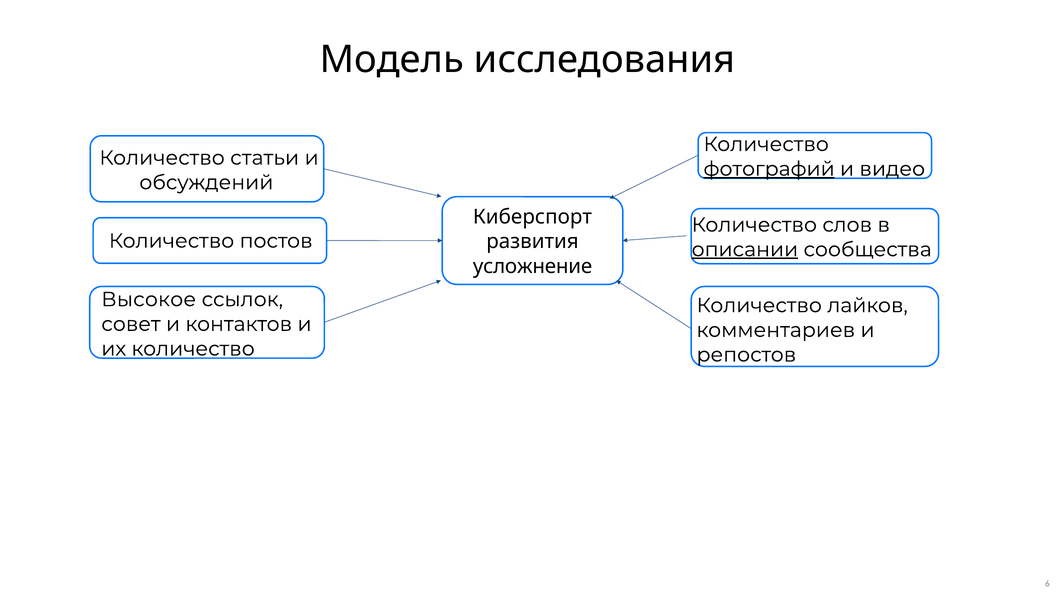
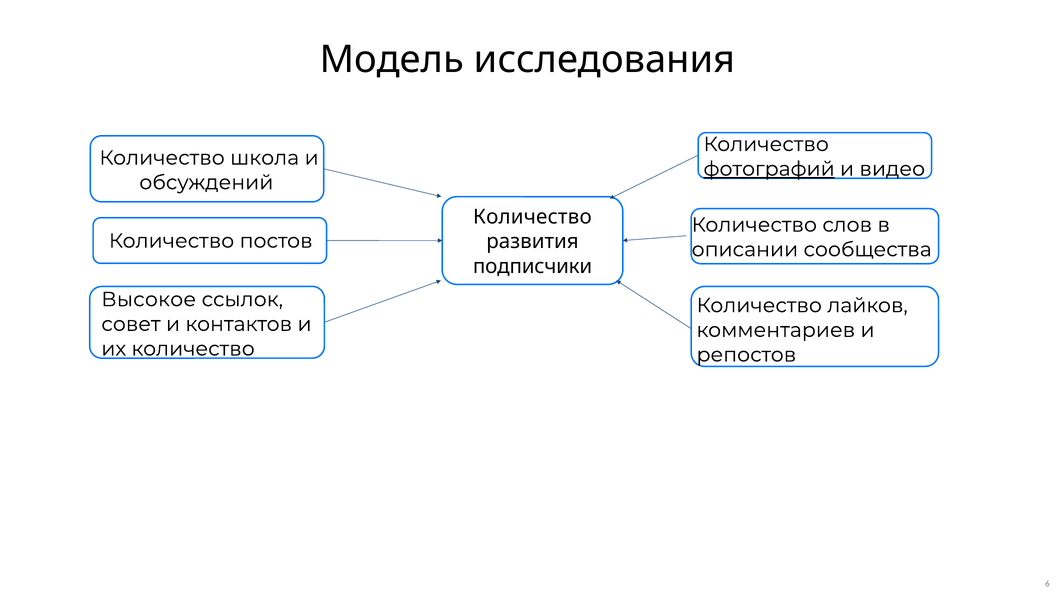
статьи: статьи -> школа (265, 158)
Киберспорт: Киберспорт -> Количество (532, 217)
описании underline: present -> none (745, 250)
усложнение: усложнение -> подписчики (533, 266)
